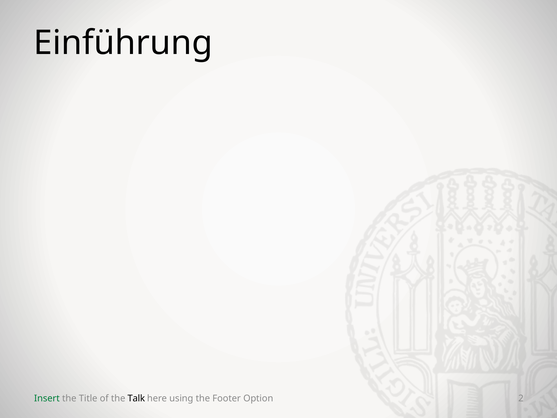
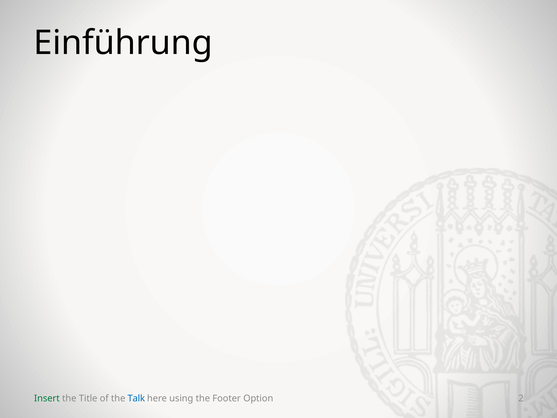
Talk colour: black -> blue (136, 398)
